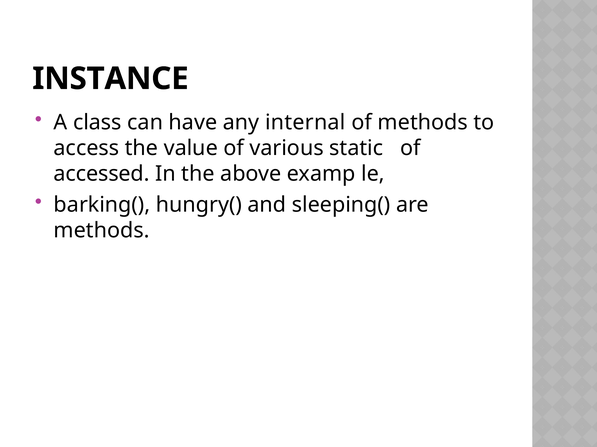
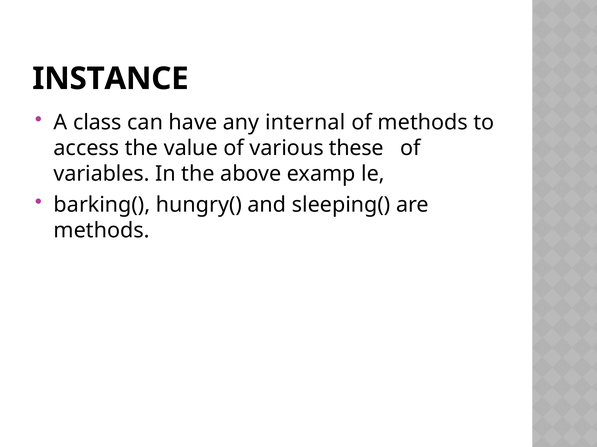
static: static -> these (356, 148)
accessed: accessed -> variables (102, 174)
